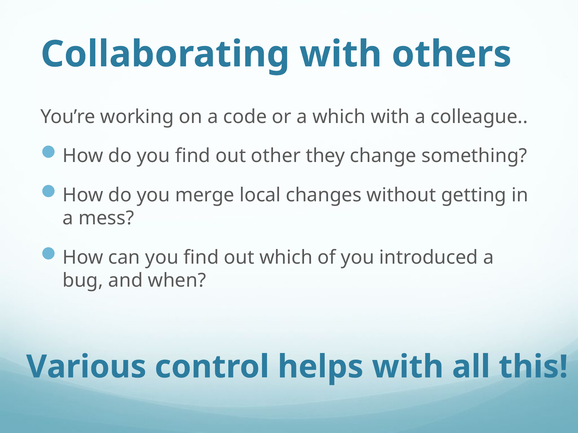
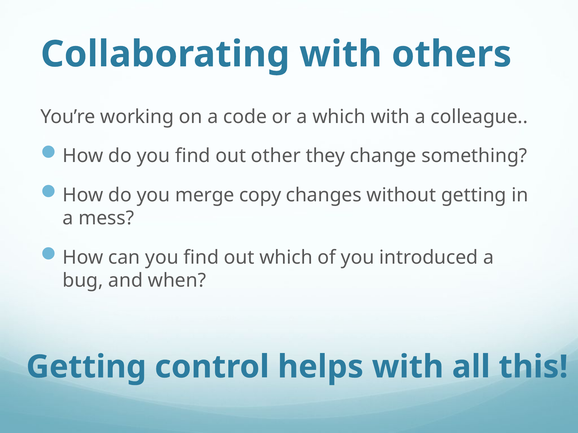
local: local -> copy (260, 195)
Various: Various -> Getting (86, 367)
